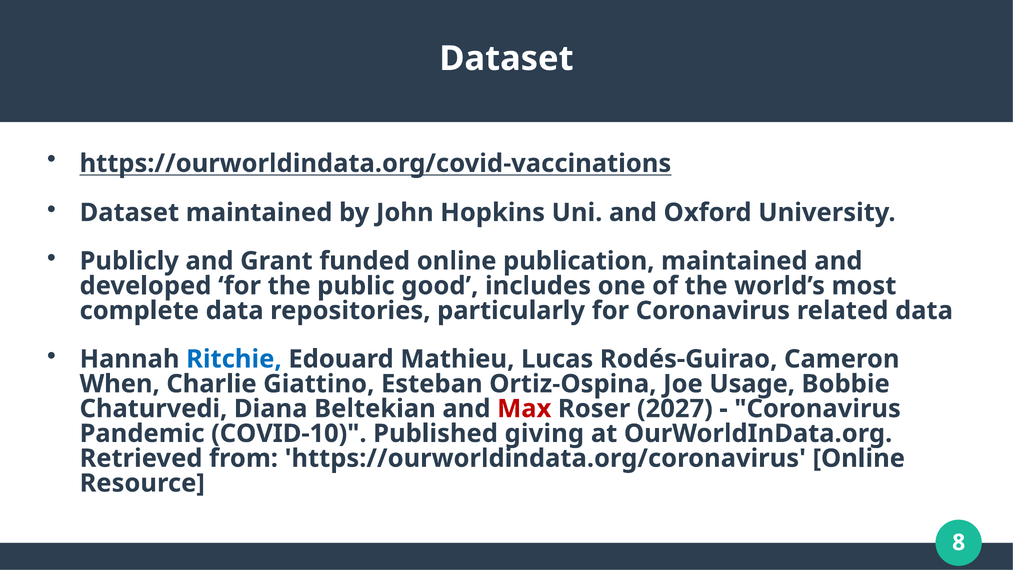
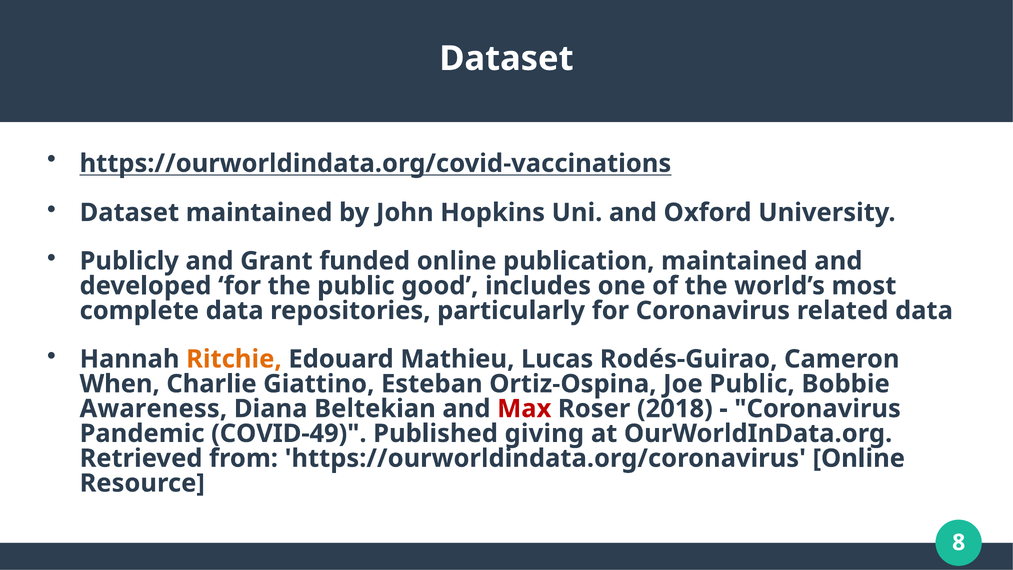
Ritchie colour: blue -> orange (234, 359)
Joe Usage: Usage -> Public (752, 384)
Chaturvedi: Chaturvedi -> Awareness (153, 409)
2027: 2027 -> 2018 (675, 409)
COVID-10: COVID-10 -> COVID-49 (289, 433)
